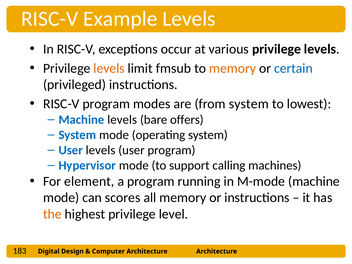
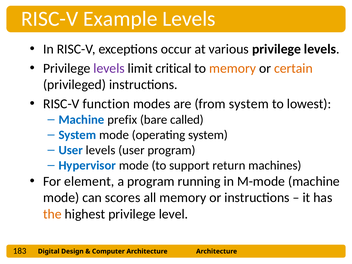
levels colour: orange -> purple (109, 68)
fmsub: fmsub -> critical (174, 68)
certain colour: blue -> orange (293, 68)
RISC-V program: program -> function (106, 104)
Machine levels: levels -> prefix (122, 120)
offers: offers -> called (187, 120)
calling: calling -> return (229, 165)
